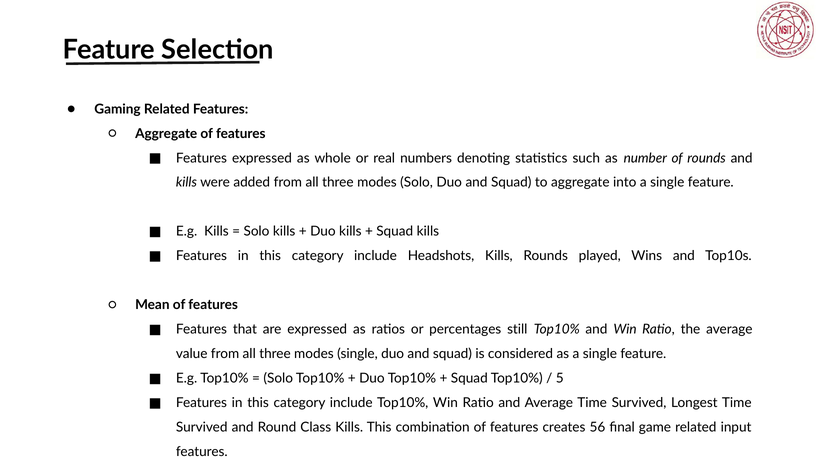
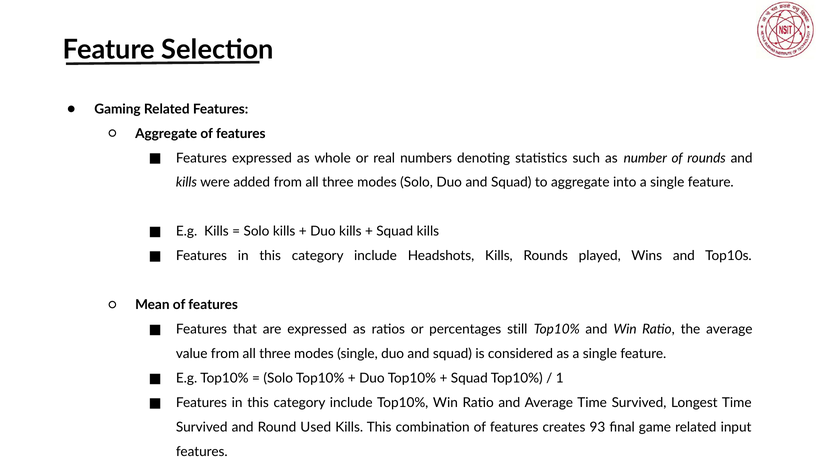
5: 5 -> 1 (560, 378)
Class: Class -> Used (316, 427)
56: 56 -> 93 (597, 427)
